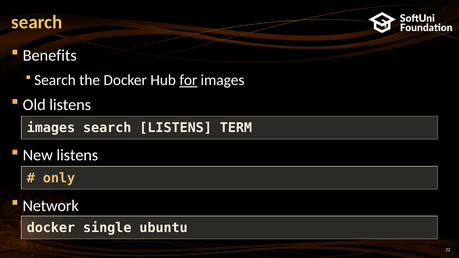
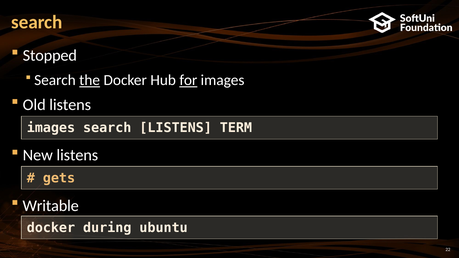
Benefits: Benefits -> Stopped (50, 56)
the underline: none -> present (90, 80)
only: only -> gets (59, 178)
Network: Network -> Writable (51, 206)
single: single -> during (107, 228)
